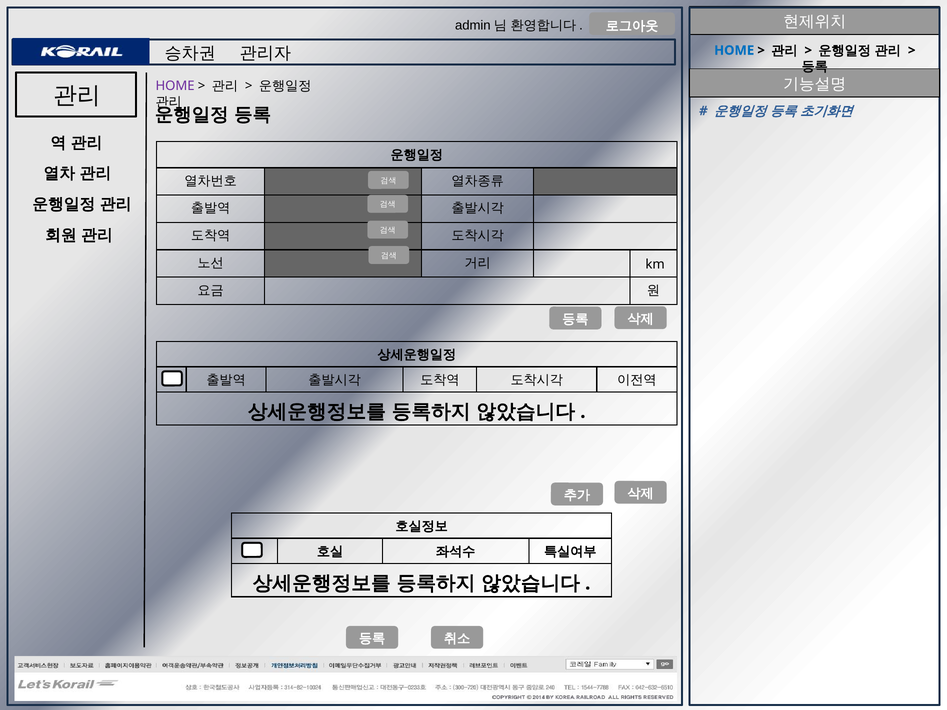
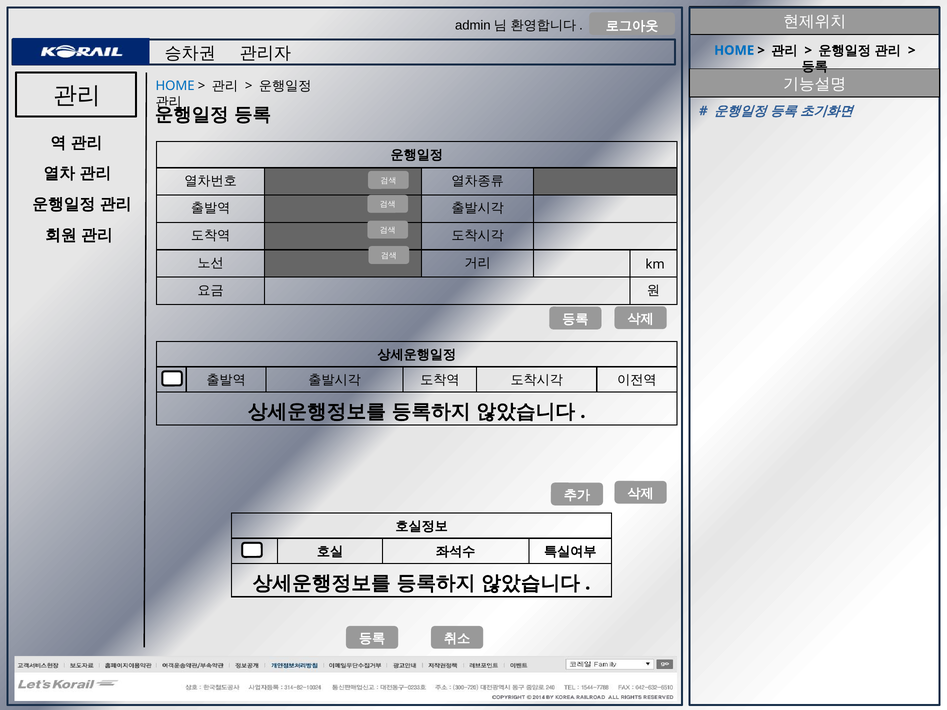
HOME colour: purple -> blue (175, 86)
